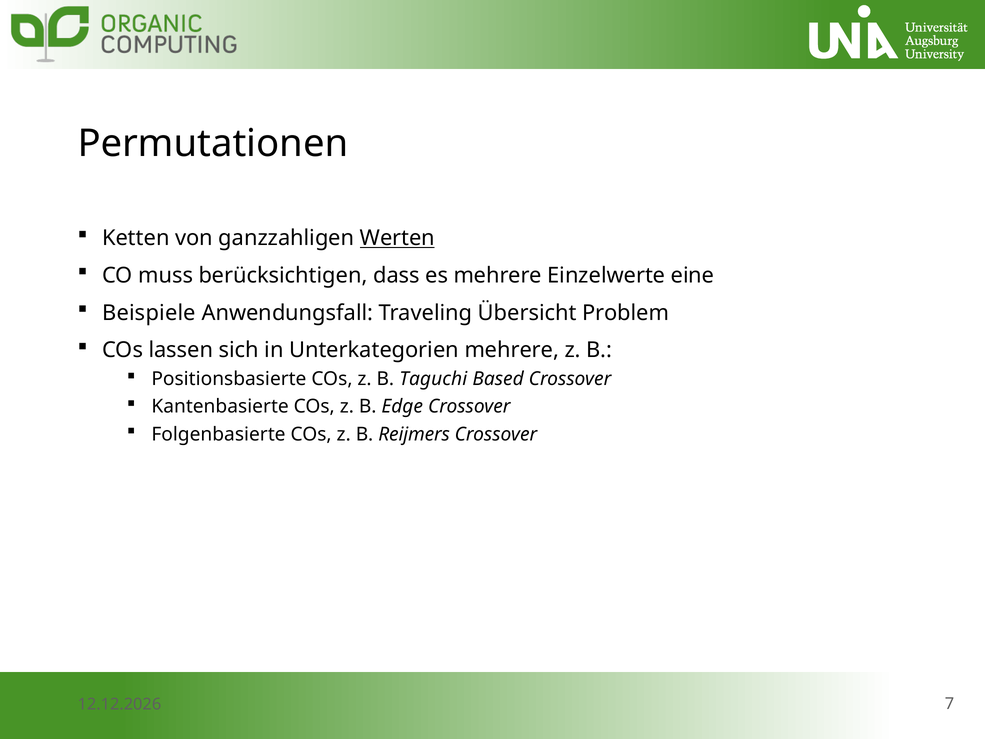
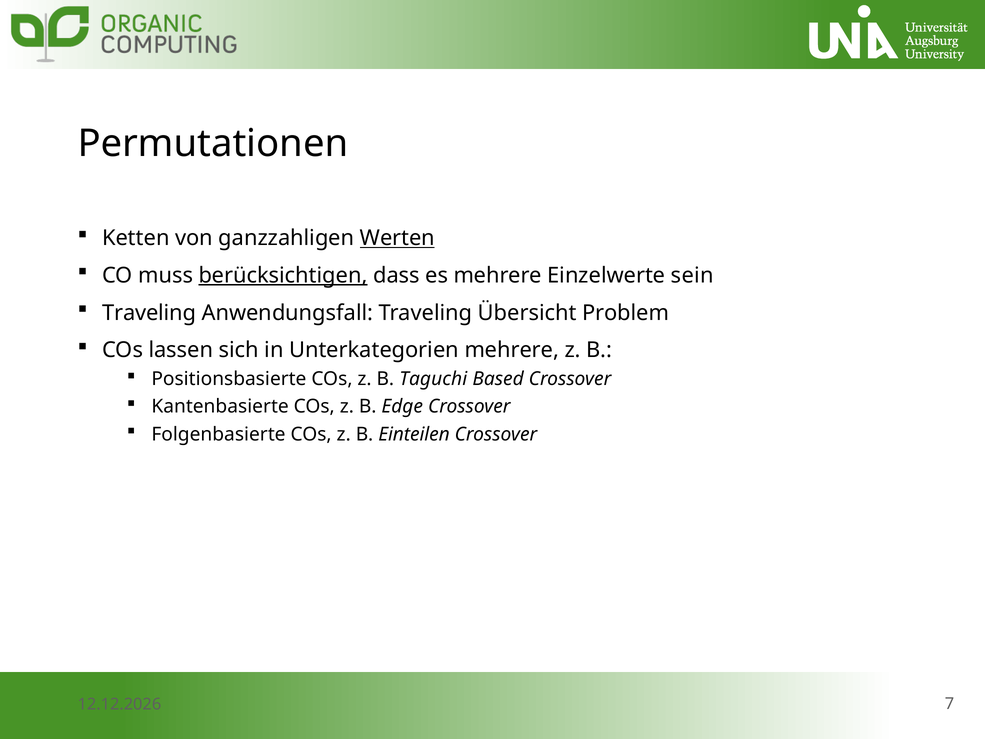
berücksichtigen underline: none -> present (283, 275)
eine: eine -> sein (692, 275)
Beispiele: Beispiele -> Traveling (149, 313)
Reijmers: Reijmers -> Einteilen (414, 434)
